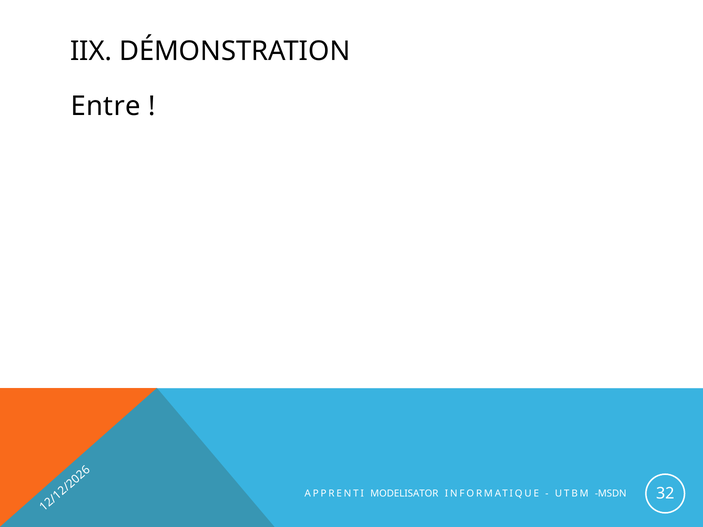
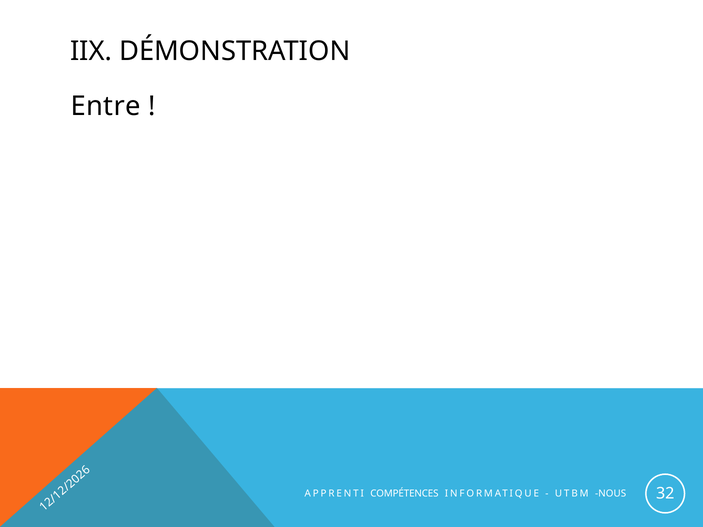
MODELISATOR: MODELISATOR -> COMPÉTENCES (404, 494)
MSDN: MSDN -> NOUS (611, 494)
